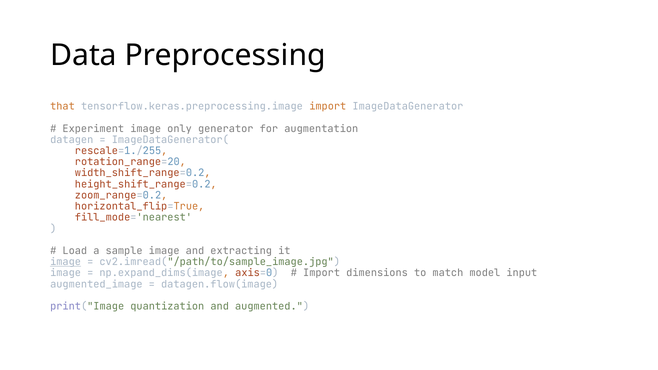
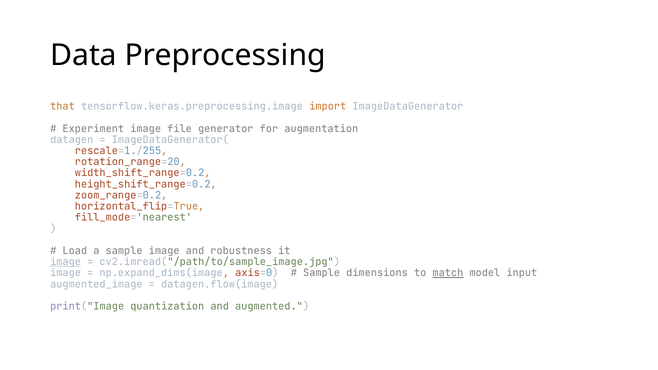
only: only -> file (180, 129)
extracting: extracting -> robustness (241, 251)
Import: Import -> Sample (322, 273)
match underline: none -> present (448, 273)
